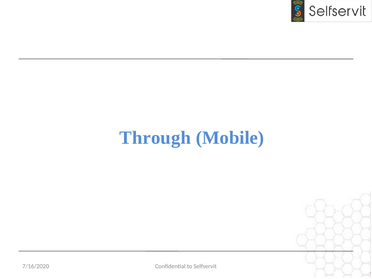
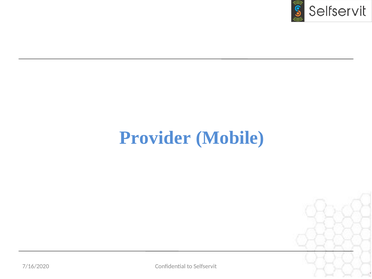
Through: Through -> Provider (155, 138)
